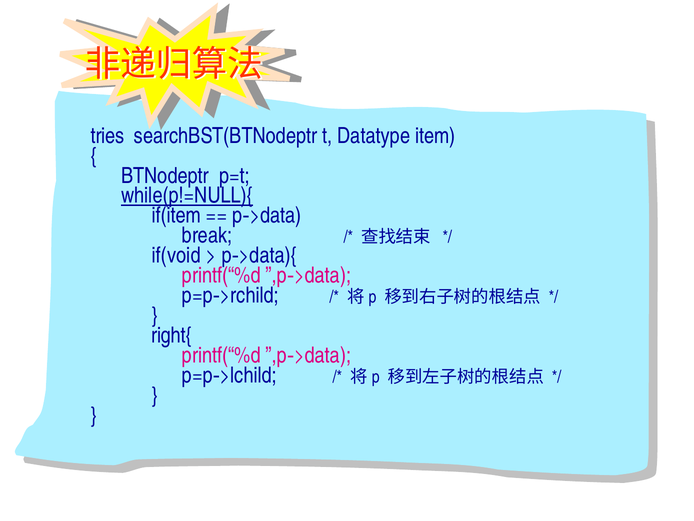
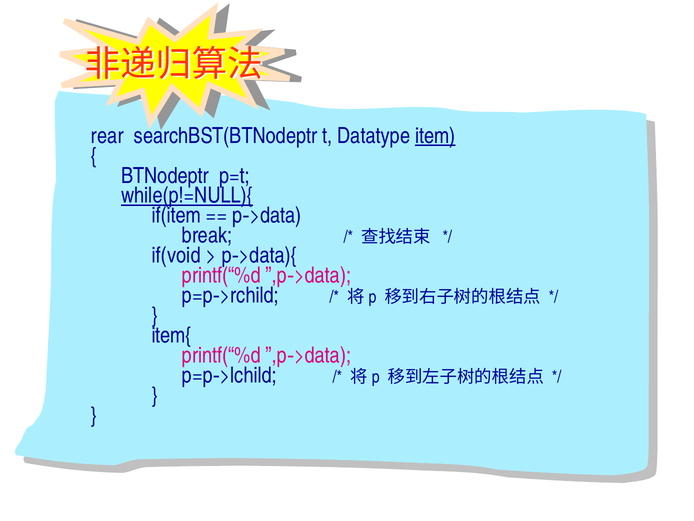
tries: tries -> rear (107, 136)
item underline: none -> present (435, 136)
right{: right{ -> item{ (171, 335)
